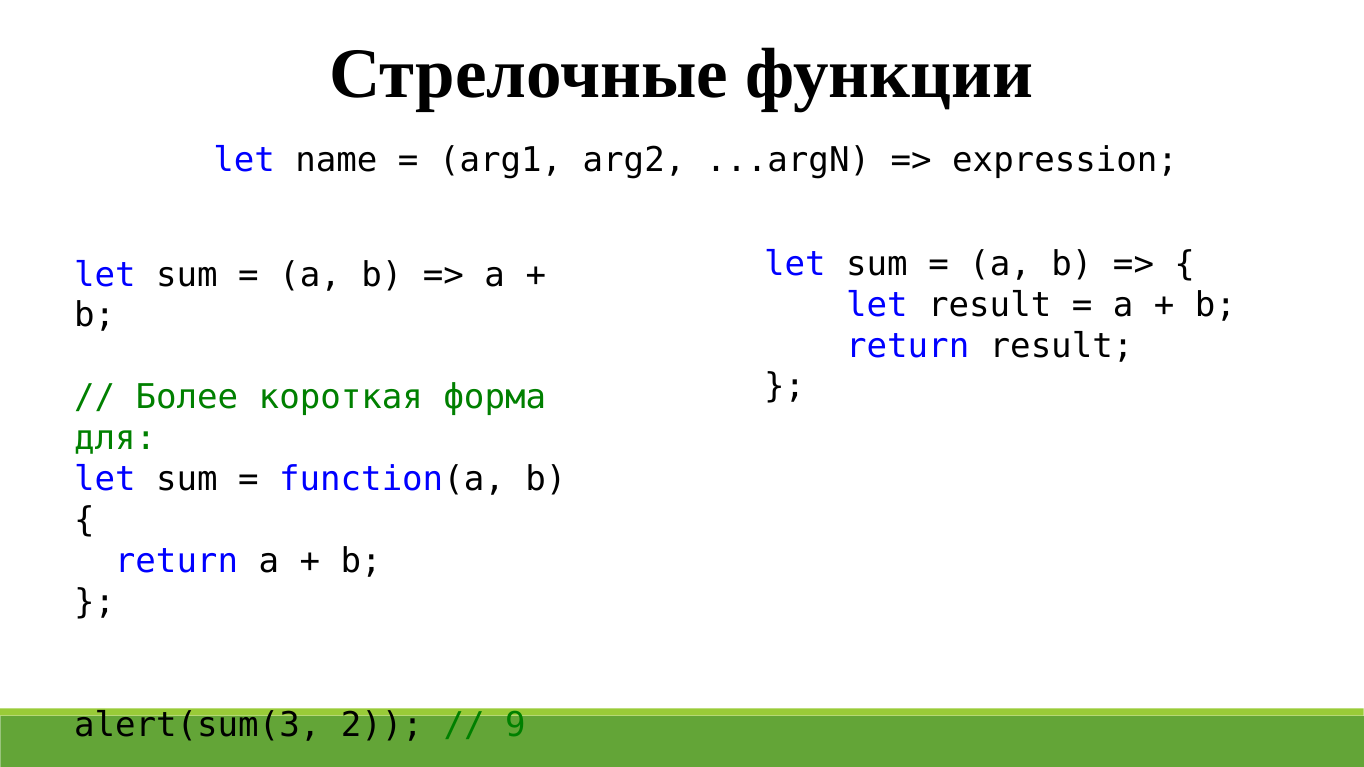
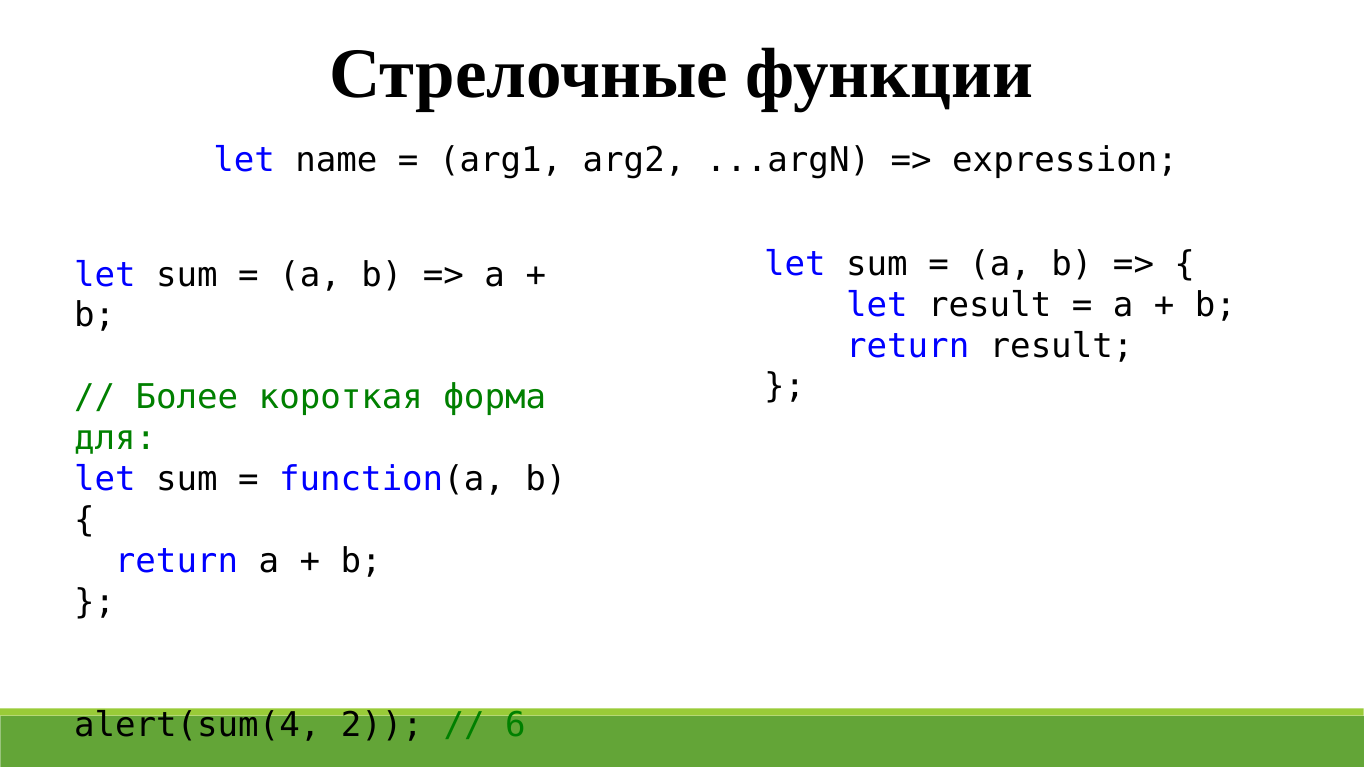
alert(sum(3: alert(sum(3 -> alert(sum(4 (197, 725)
9: 9 -> 6 (515, 725)
